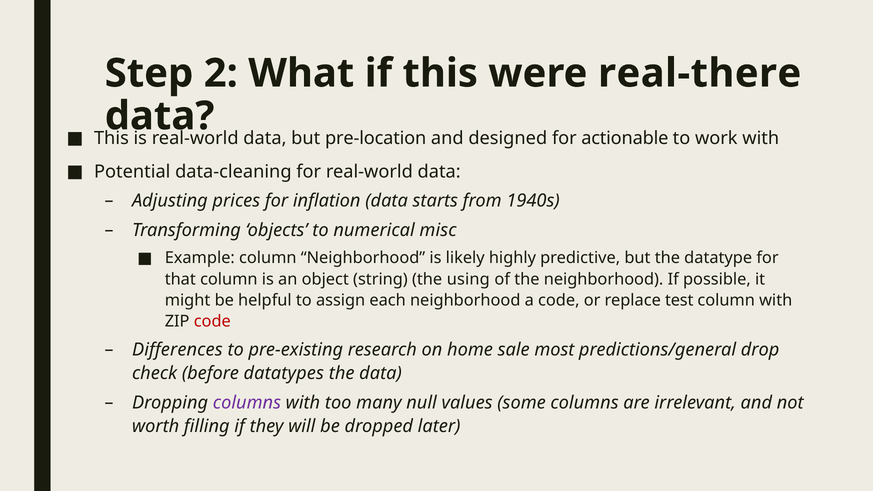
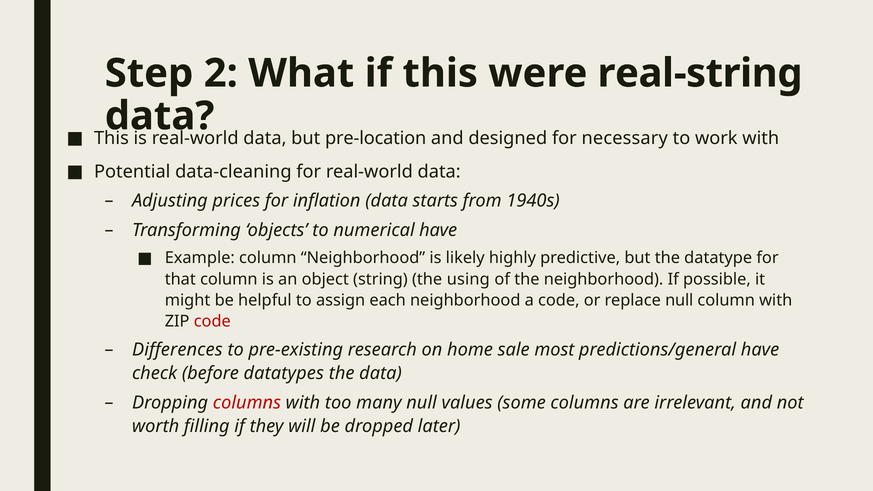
real-there: real-there -> real-string (700, 73)
actionable: actionable -> necessary (625, 138)
numerical misc: misc -> have (438, 230)
replace test: test -> null (679, 300)
predictions/general drop: drop -> have (760, 350)
columns colour: purple -> red (247, 403)
